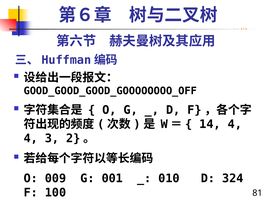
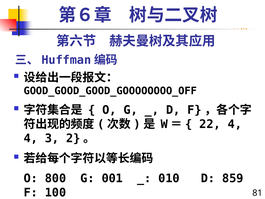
14: 14 -> 22 (210, 124)
009: 009 -> 800 (56, 178)
324: 324 -> 859 (233, 178)
